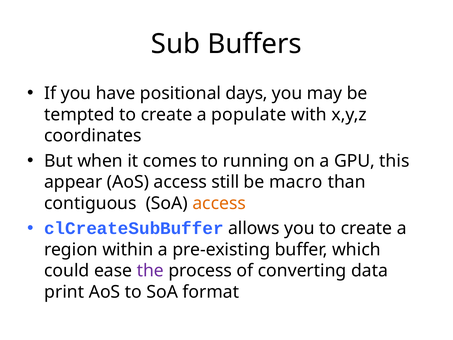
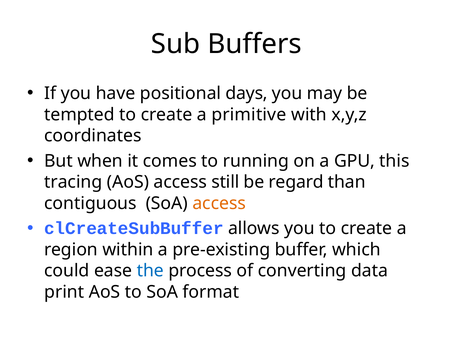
populate: populate -> primitive (249, 114)
appear: appear -> tracing (73, 182)
macro: macro -> regard (296, 182)
the colour: purple -> blue (150, 271)
